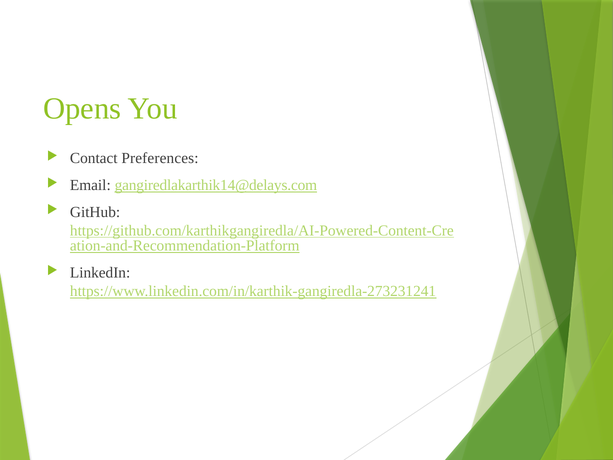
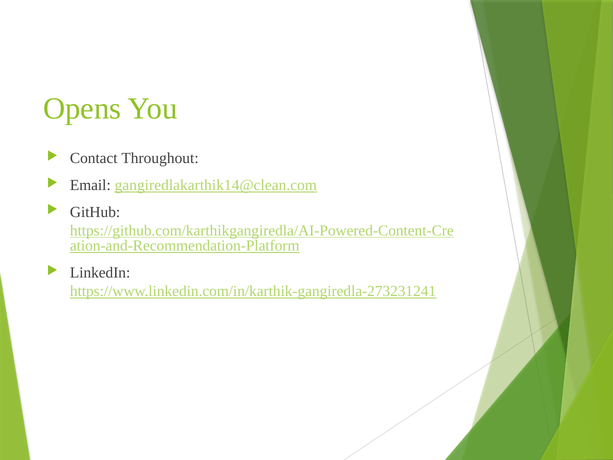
Preferences: Preferences -> Throughout (160, 158)
gangiredlakarthik14@delays.com: gangiredlakarthik14@delays.com -> gangiredlakarthik14@clean.com (216, 185)
